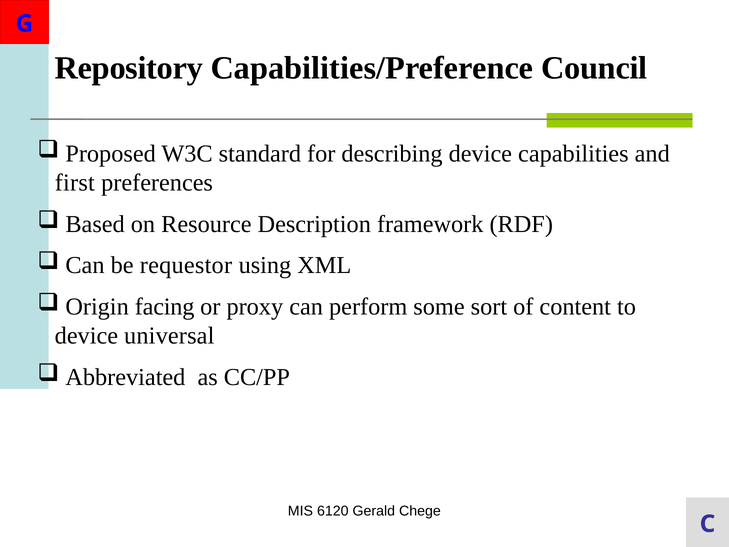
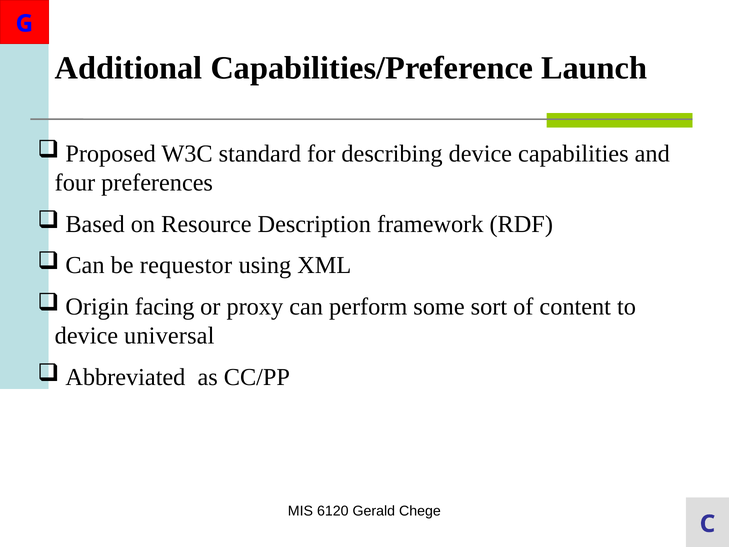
Repository: Repository -> Additional (129, 68)
Council: Council -> Launch (594, 68)
first: first -> four (75, 183)
